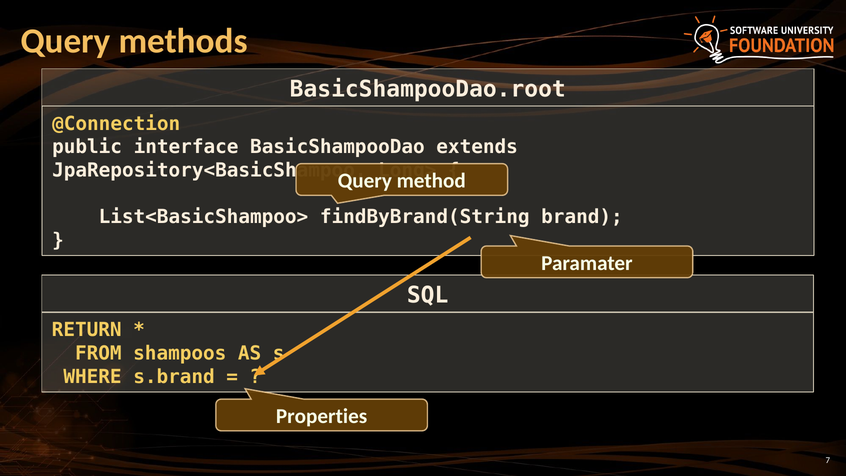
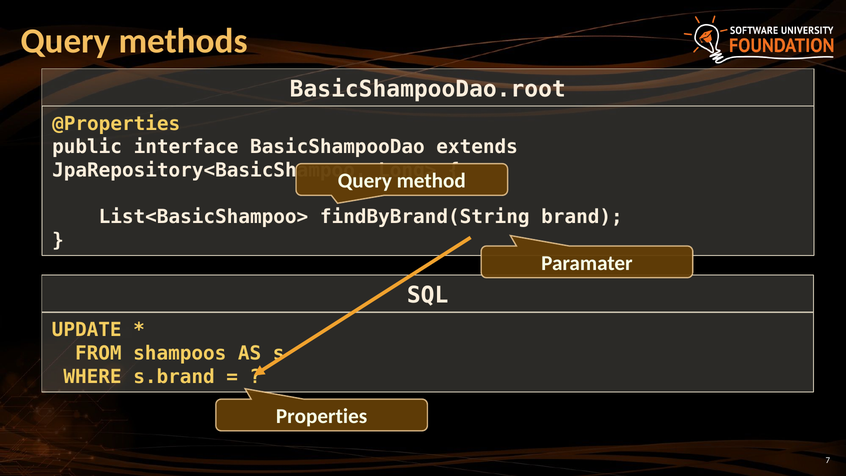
@Connection: @Connection -> @Properties (116, 124)
RETURN: RETURN -> UPDATE (87, 330)
